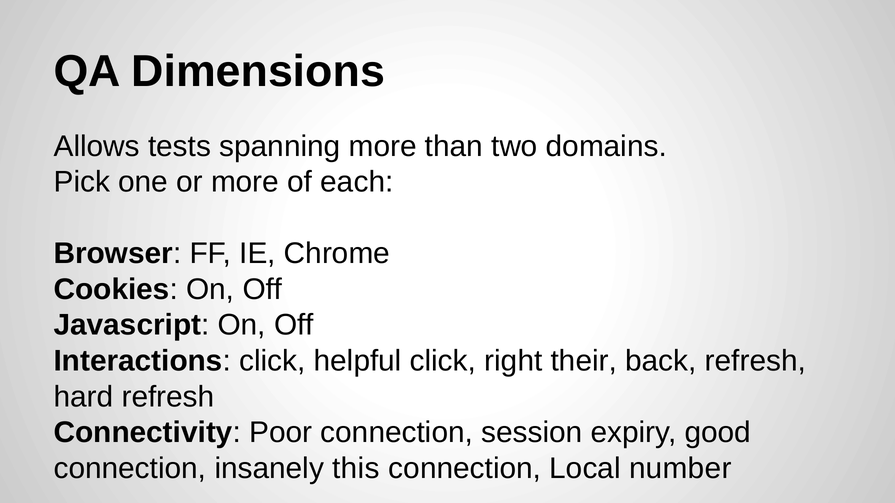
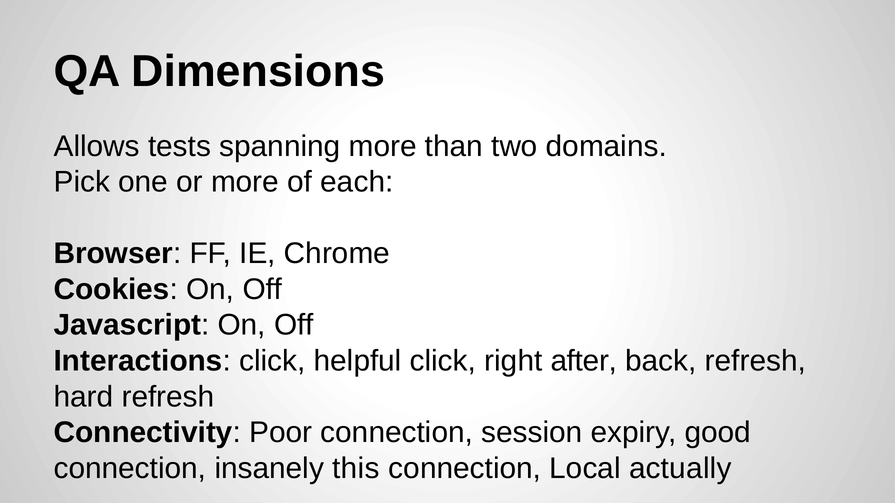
their: their -> after (584, 361)
number: number -> actually (680, 469)
